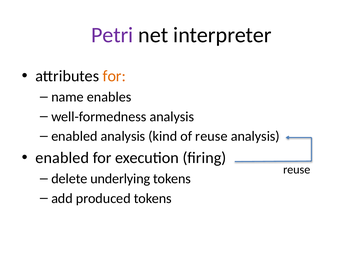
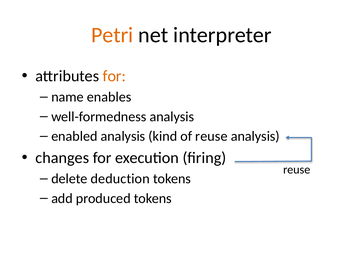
Petri colour: purple -> orange (112, 35)
enabled: enabled -> changes (62, 158)
underlying: underlying -> deduction (120, 179)
